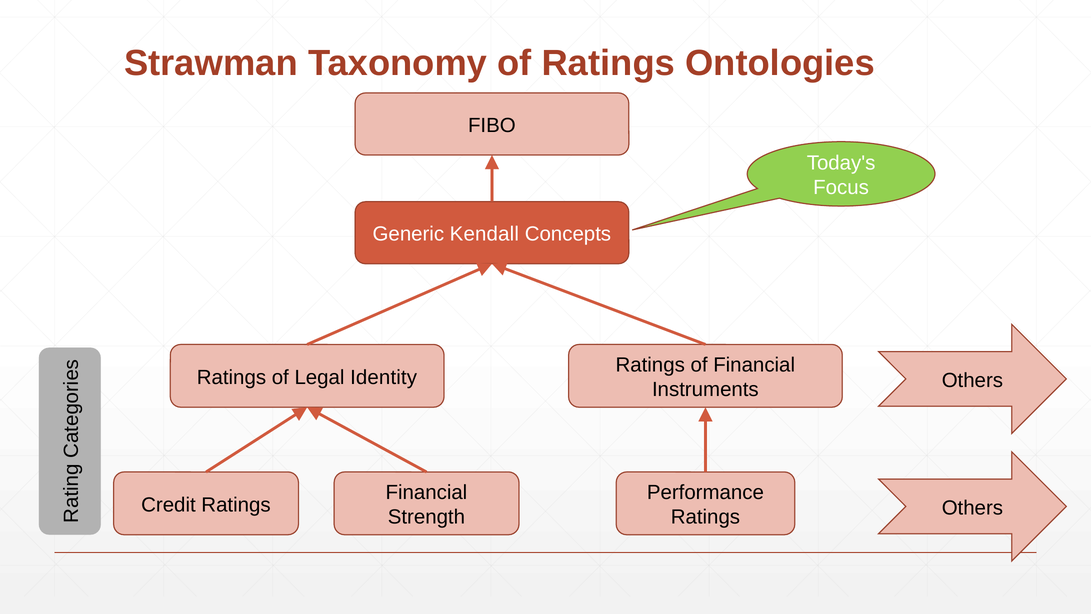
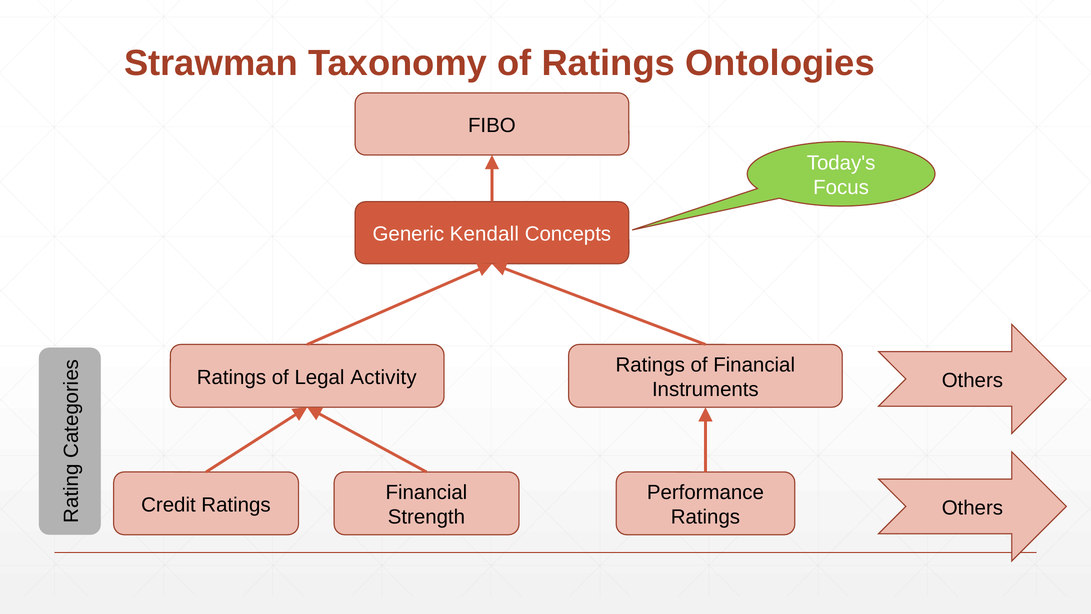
Identity: Identity -> Activity (384, 377)
